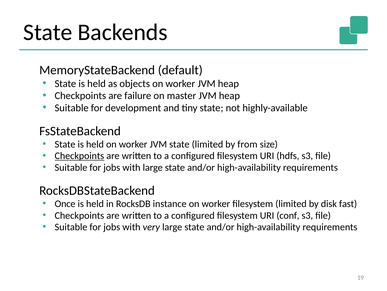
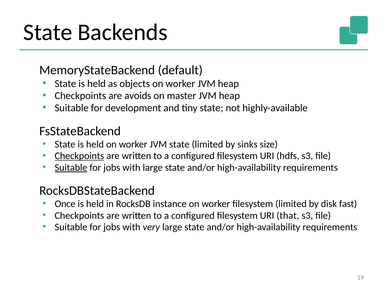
failure: failure -> avoids (138, 95)
from: from -> sinks (247, 144)
Suitable underline: none -> present (71, 167)
conf: conf -> that (288, 215)
